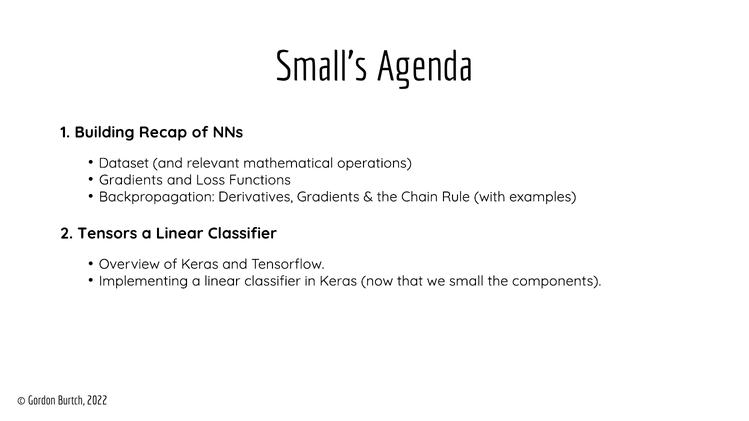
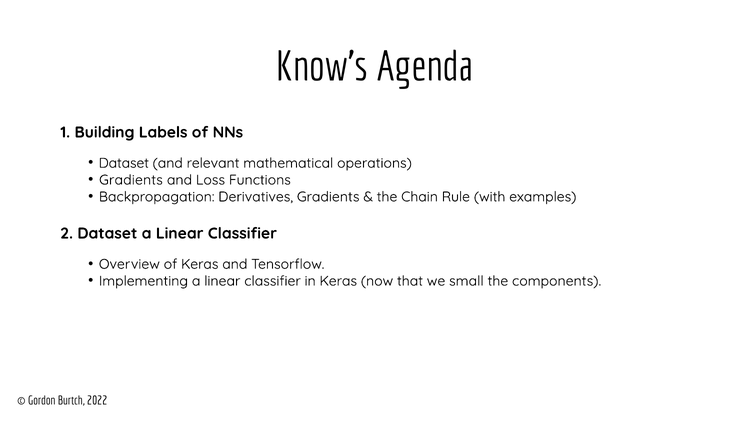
Small’s: Small’s -> Know’s (322, 67)
Recap: Recap -> Labels (163, 132)
2 Tensors: Tensors -> Dataset (107, 234)
